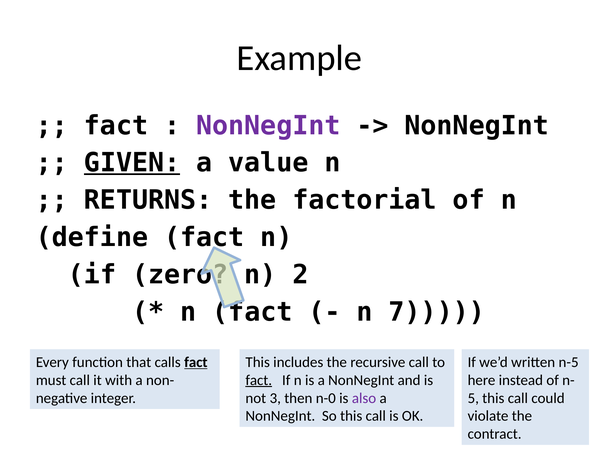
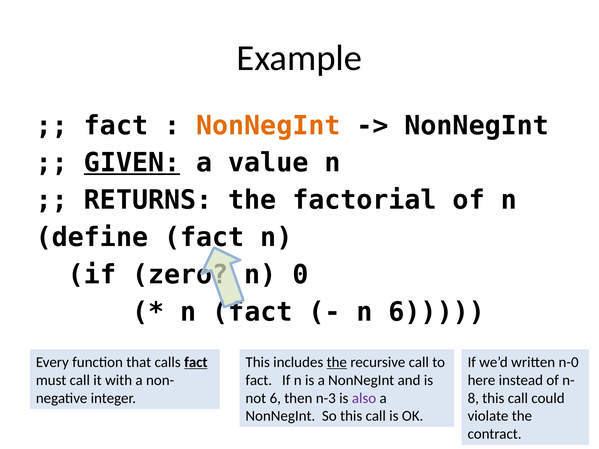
NonNegInt colour: purple -> orange (268, 126)
2: 2 -> 0 (300, 275)
n 7: 7 -> 6 (437, 312)
the underline: none -> present (337, 362)
n-5: n-5 -> n-0 (569, 362)
fact underline: present -> none (259, 380)
not 3: 3 -> 6 (275, 398)
n-0: n-0 -> n-3 (326, 398)
5: 5 -> 8 (473, 398)
